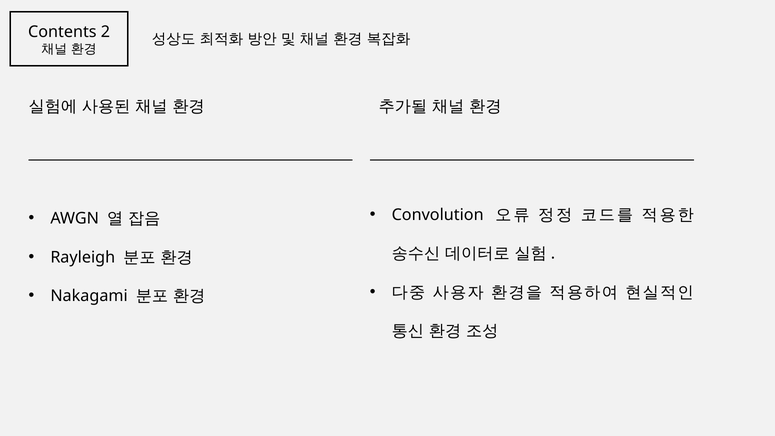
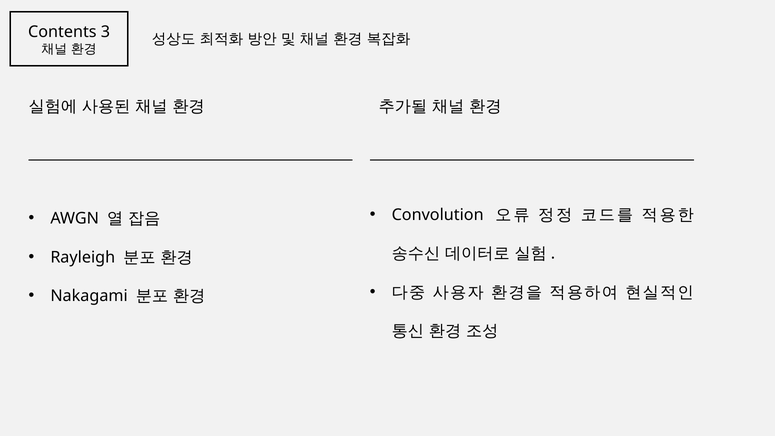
2: 2 -> 3 (105, 32)
